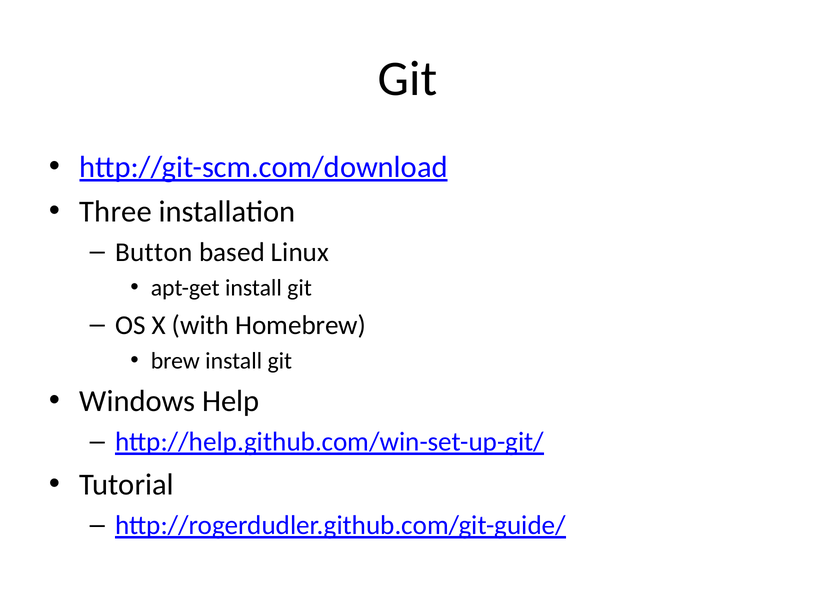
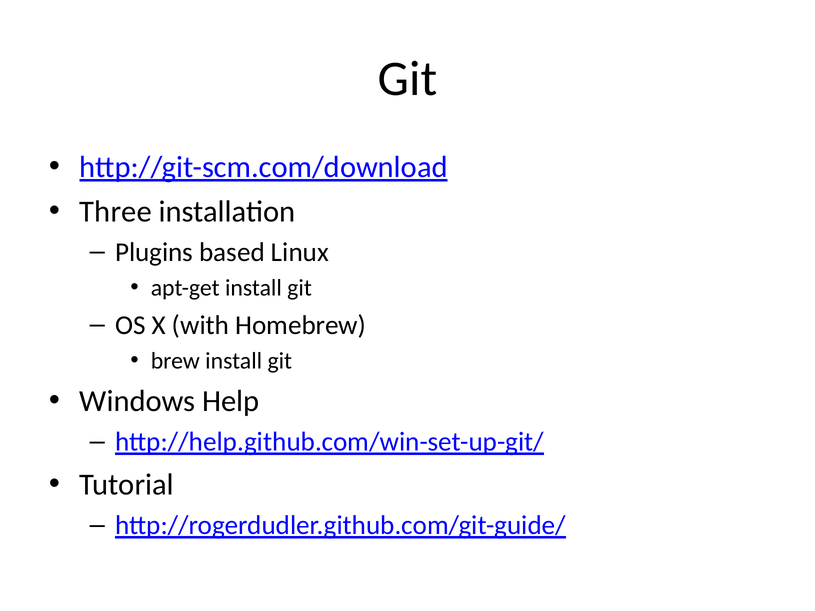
Button: Button -> Plugins (154, 252)
